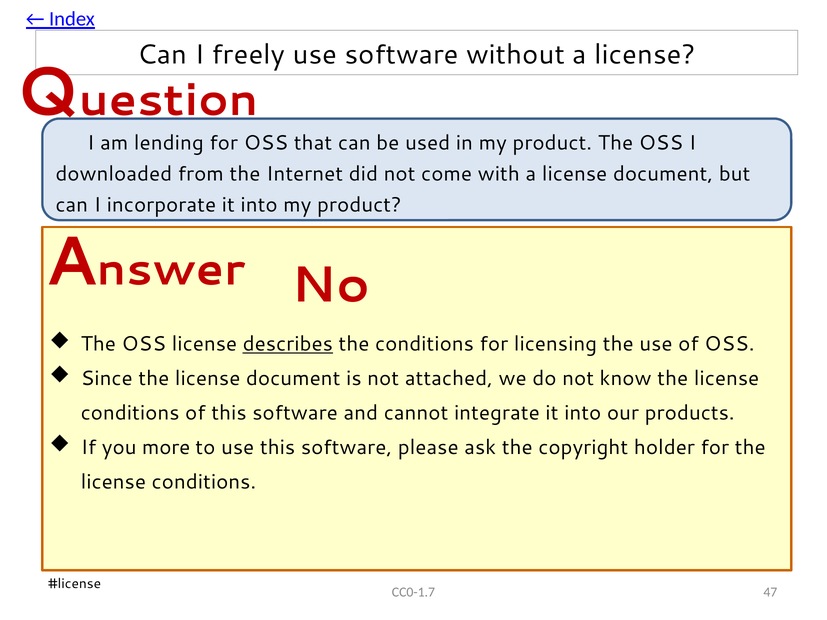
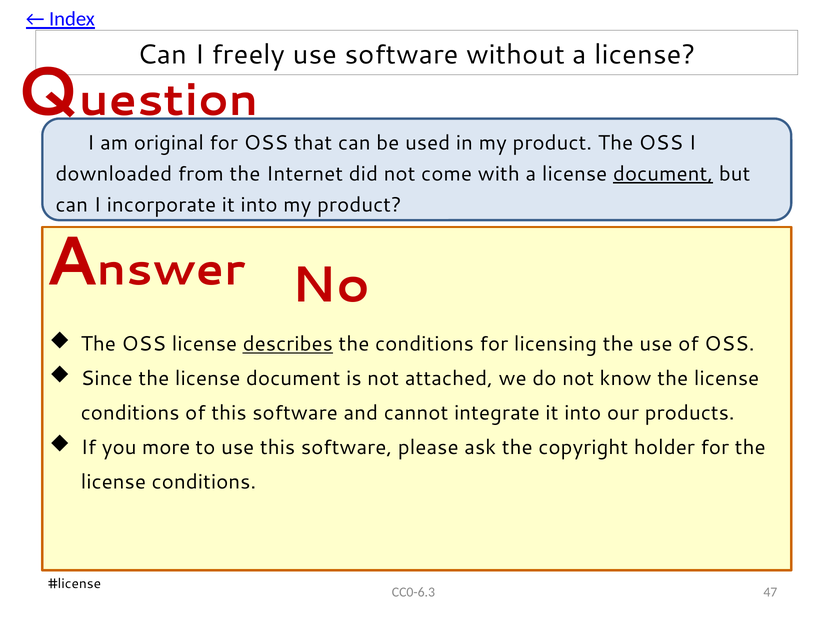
lending: lending -> original (169, 143)
document underline: none -> present (663, 174)
CC0-1.7: CC0-1.7 -> CC0-6.3 (413, 592)
